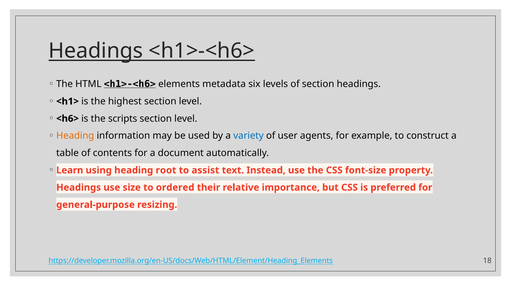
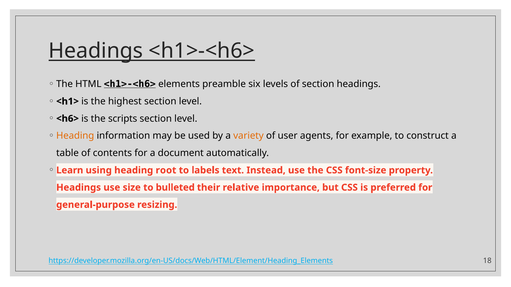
metadata: metadata -> preamble (224, 84)
variety colour: blue -> orange (248, 136)
assist: assist -> labels (205, 171)
ordered: ordered -> bulleted (175, 188)
